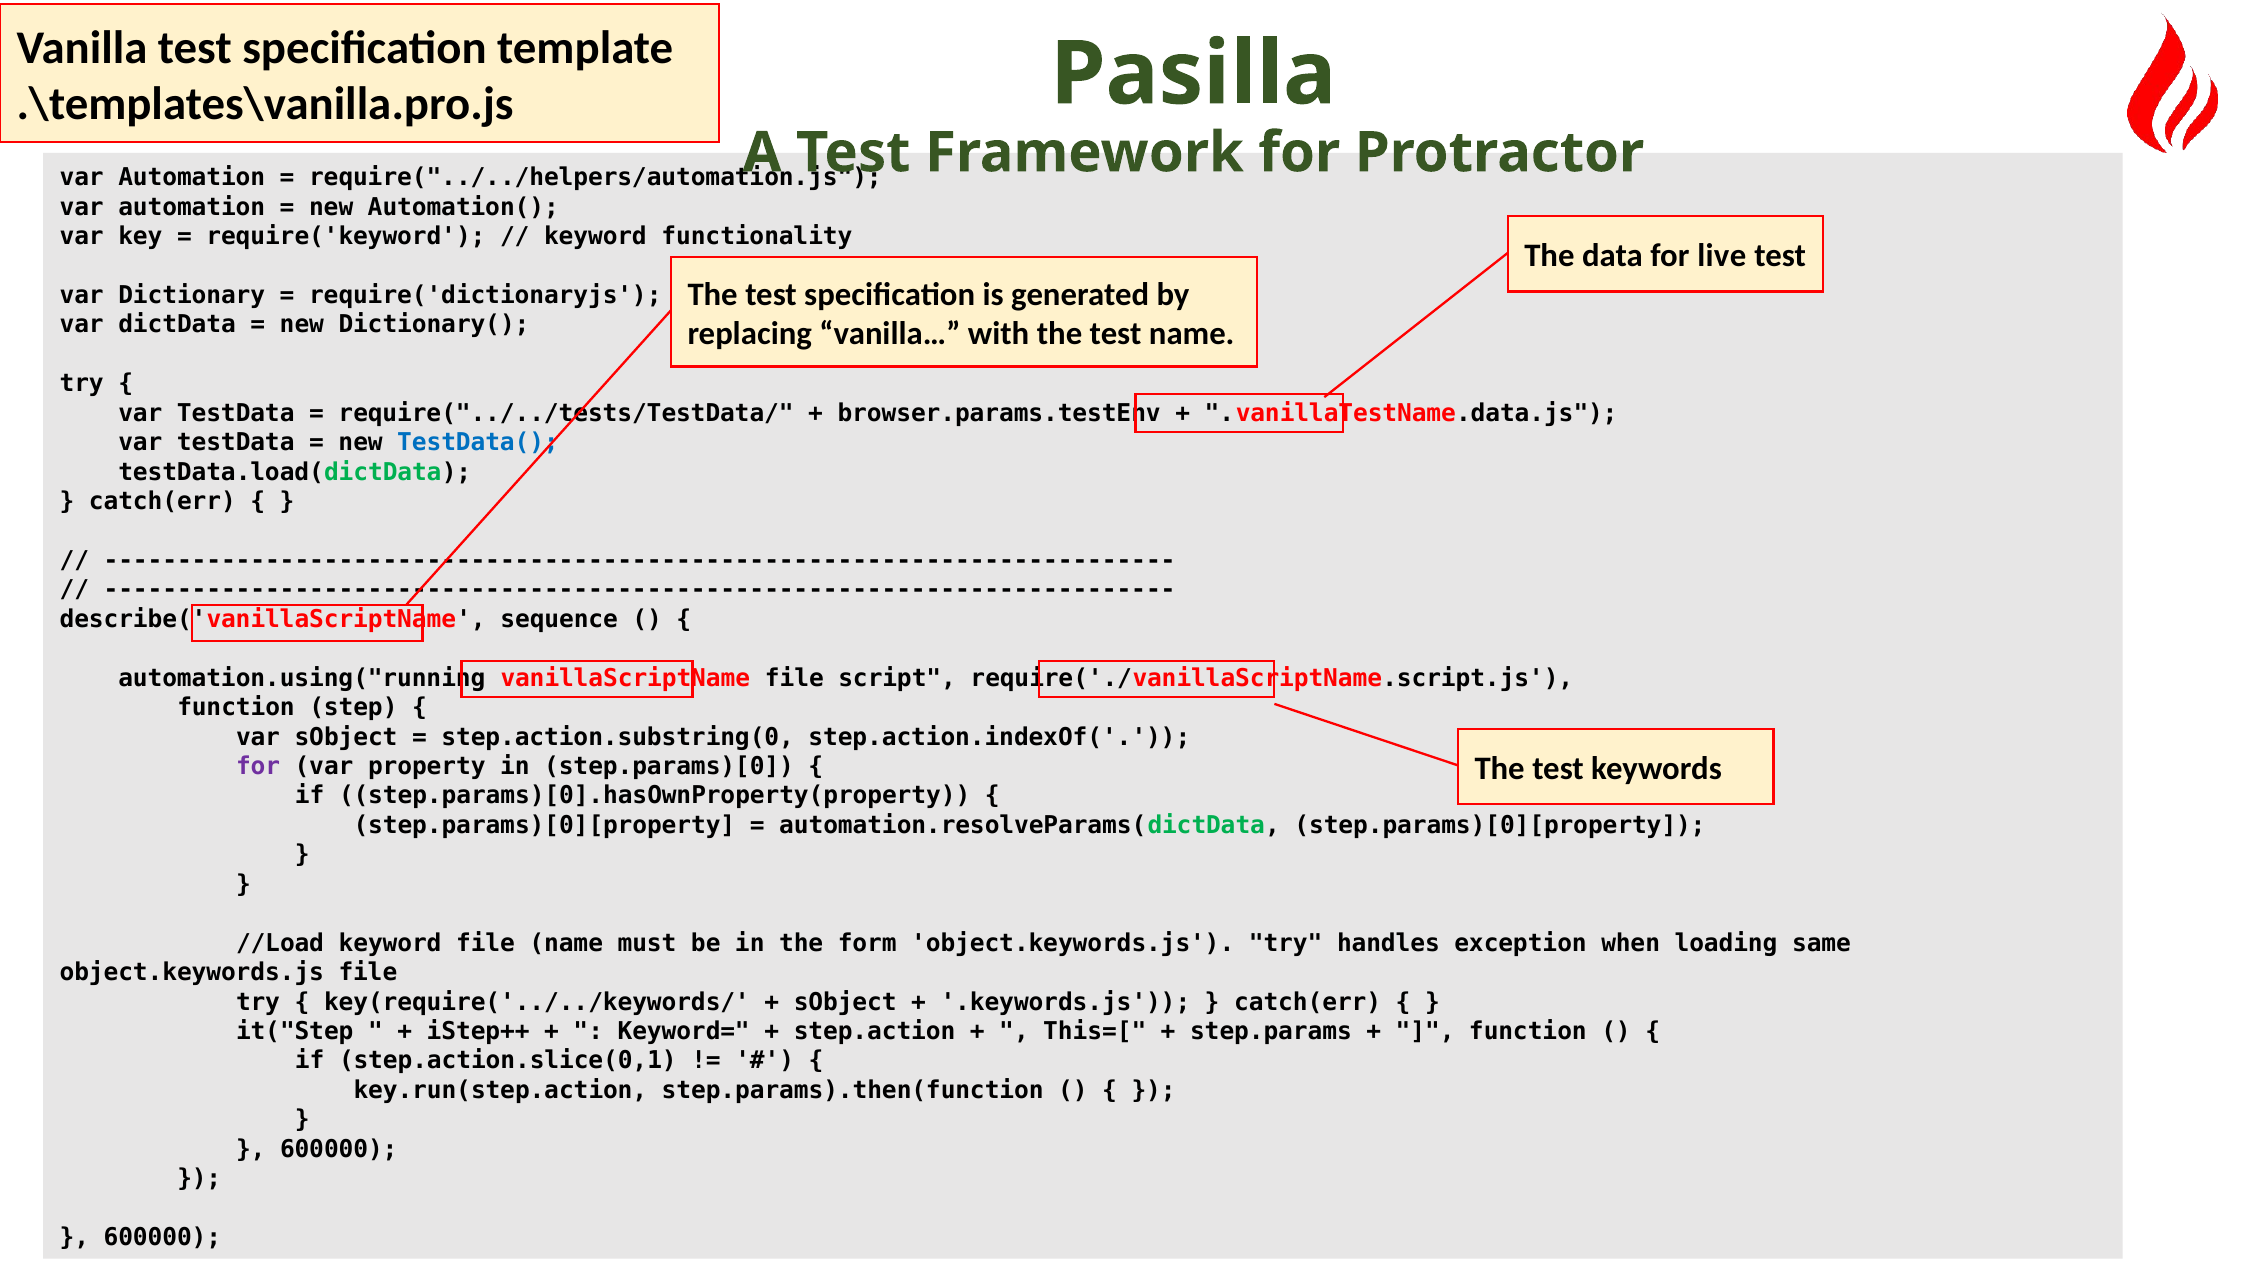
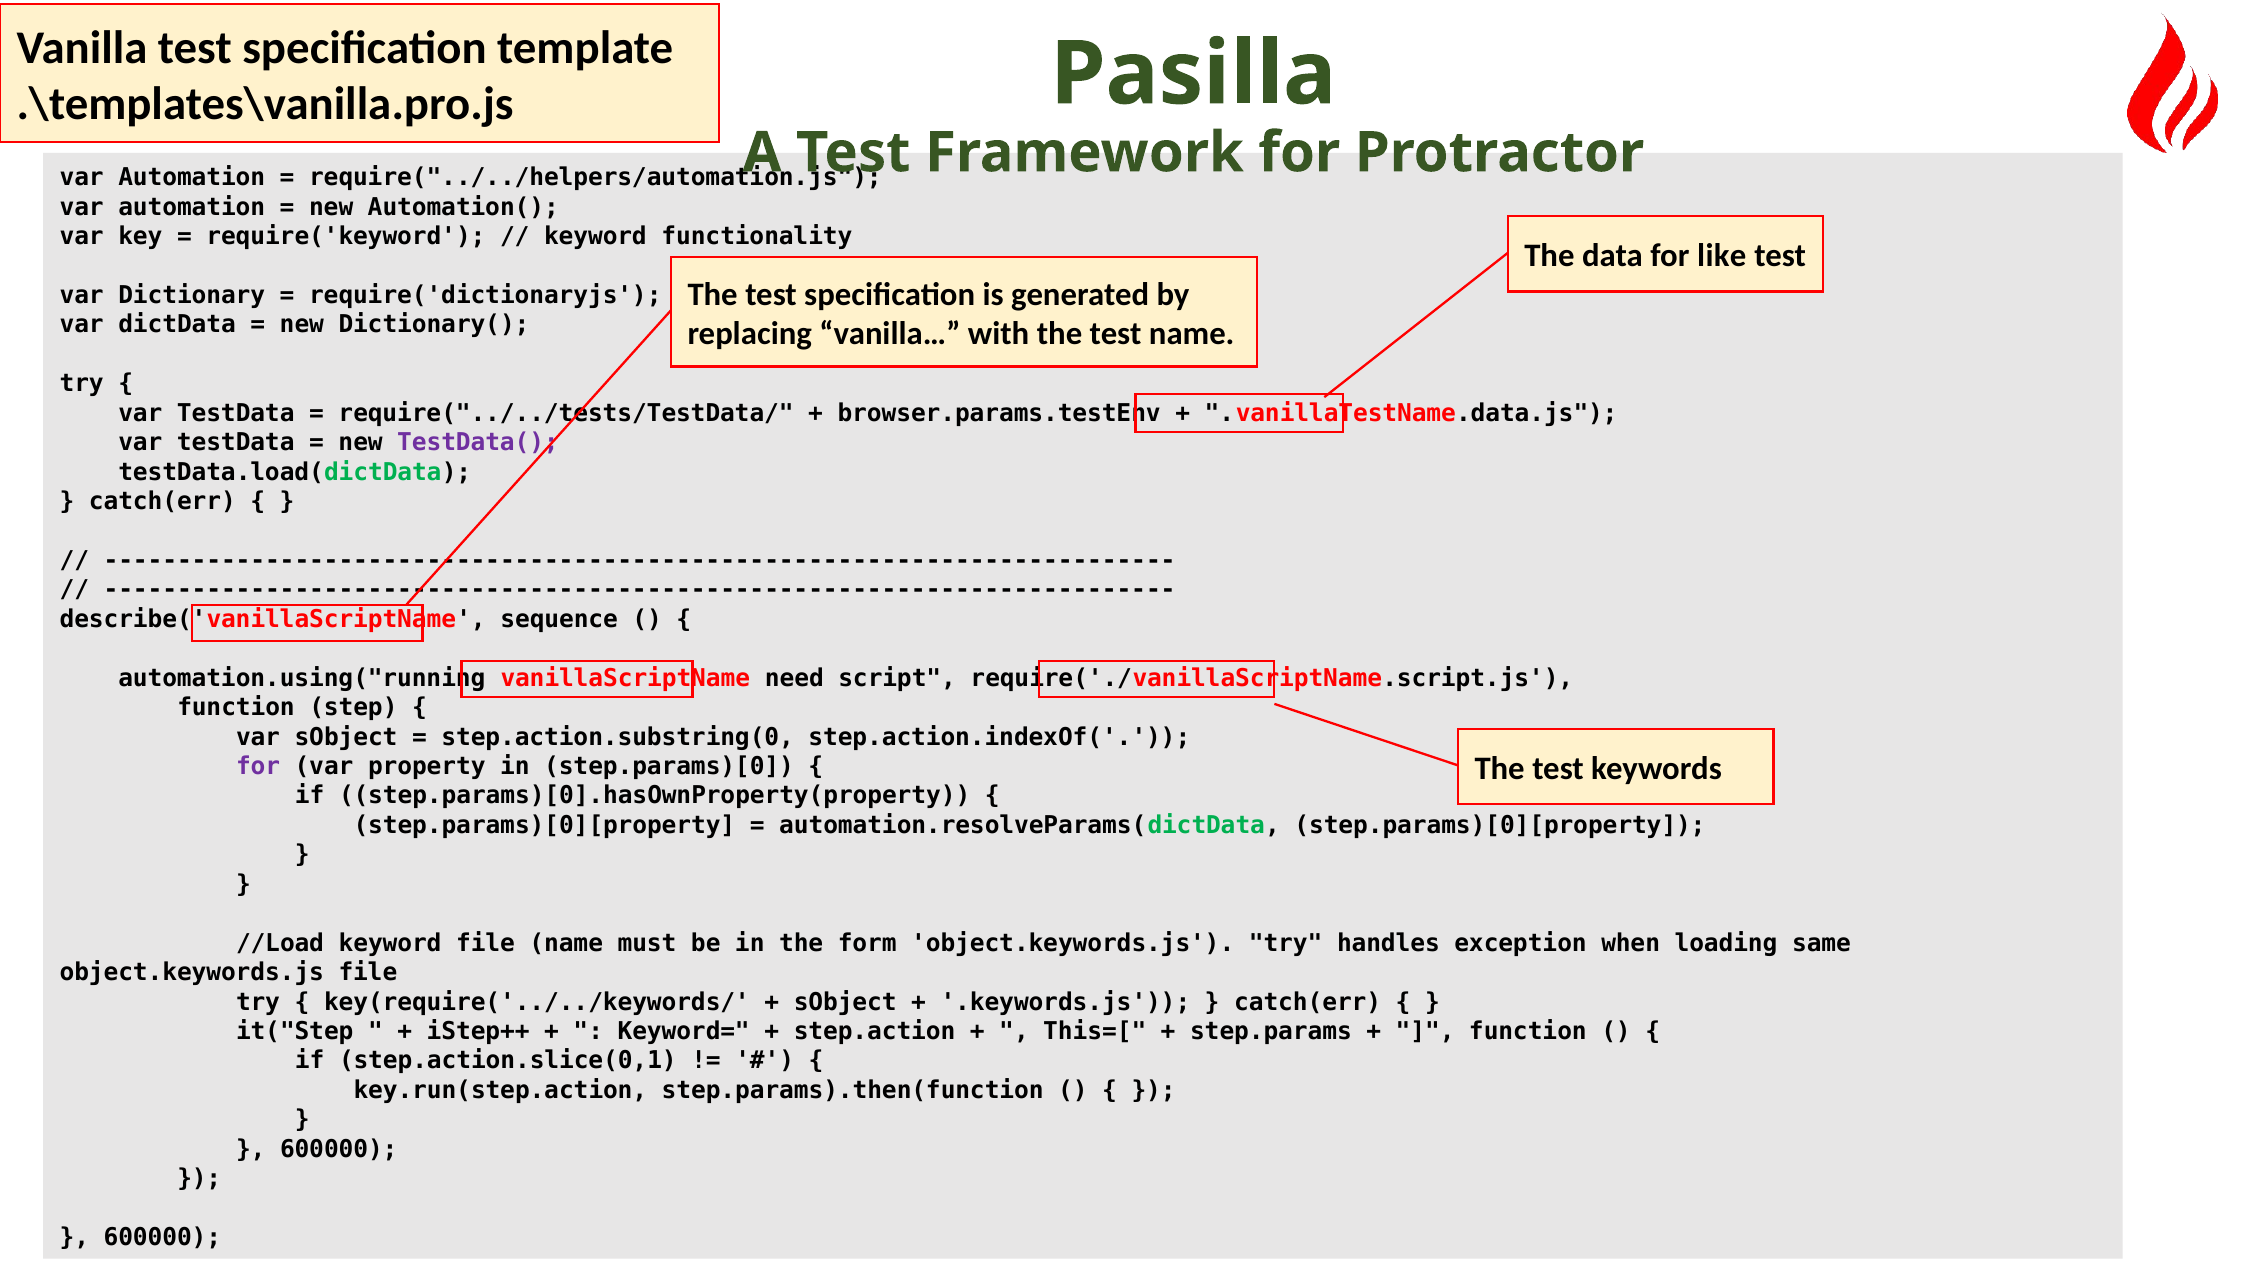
live: live -> like (1722, 256)
TestData( colour: blue -> purple (478, 443)
vanillaScriptName file: file -> need (794, 678)
